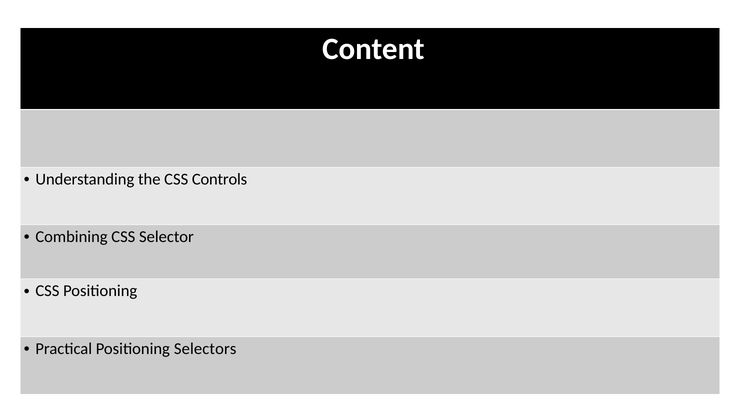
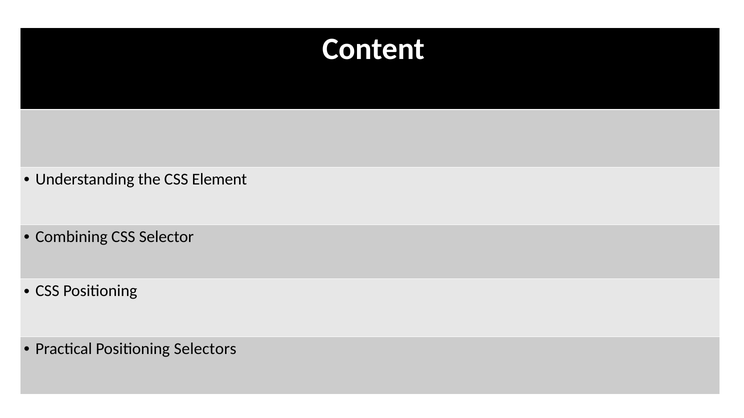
Controls: Controls -> Element (220, 180)
